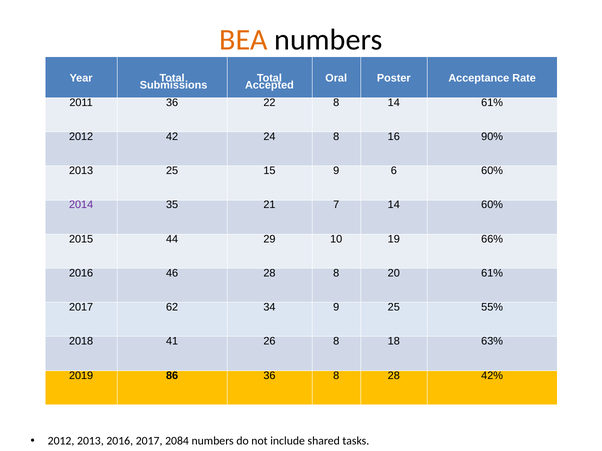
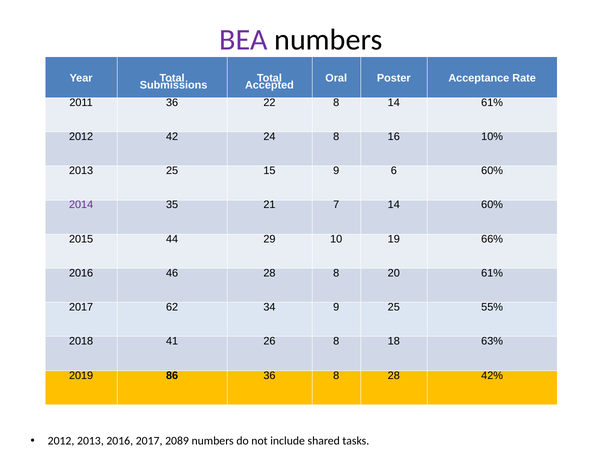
BEA colour: orange -> purple (243, 40)
90%: 90% -> 10% (492, 137)
2084: 2084 -> 2089 (177, 441)
